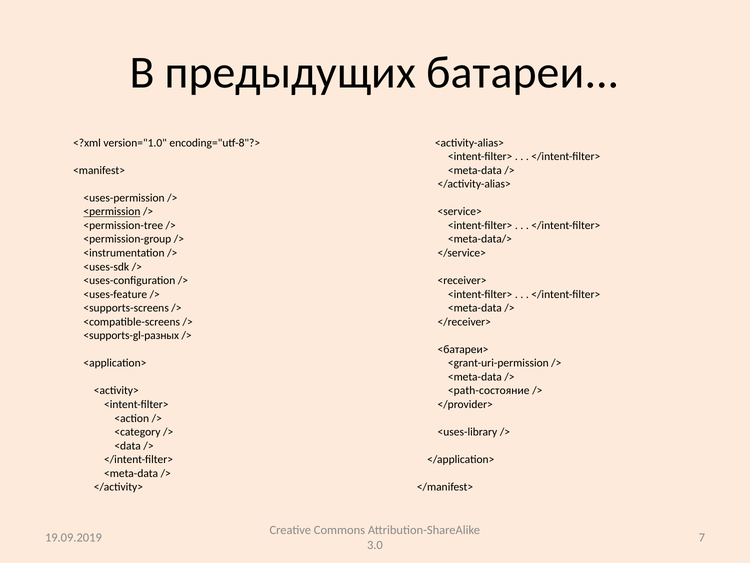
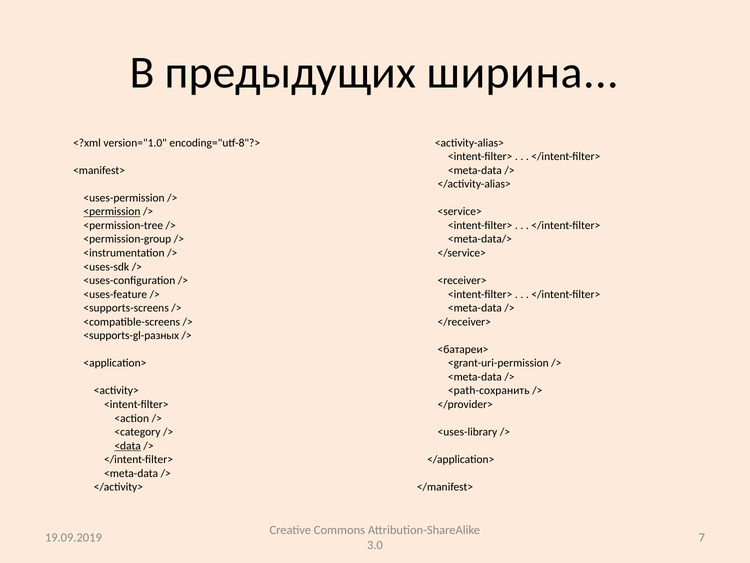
батареи: батареи -> ширина (523, 73)
<path-состояние: <path-состояние -> <path-сохранить (489, 390)
<data underline: none -> present (128, 445)
